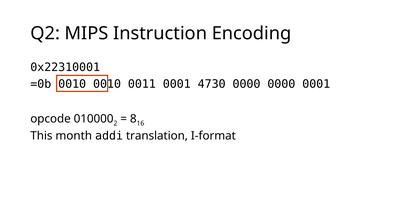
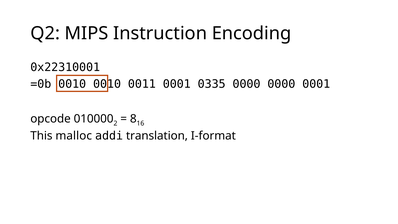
4730: 4730 -> 0335 (212, 84)
month: month -> malloc (74, 136)
